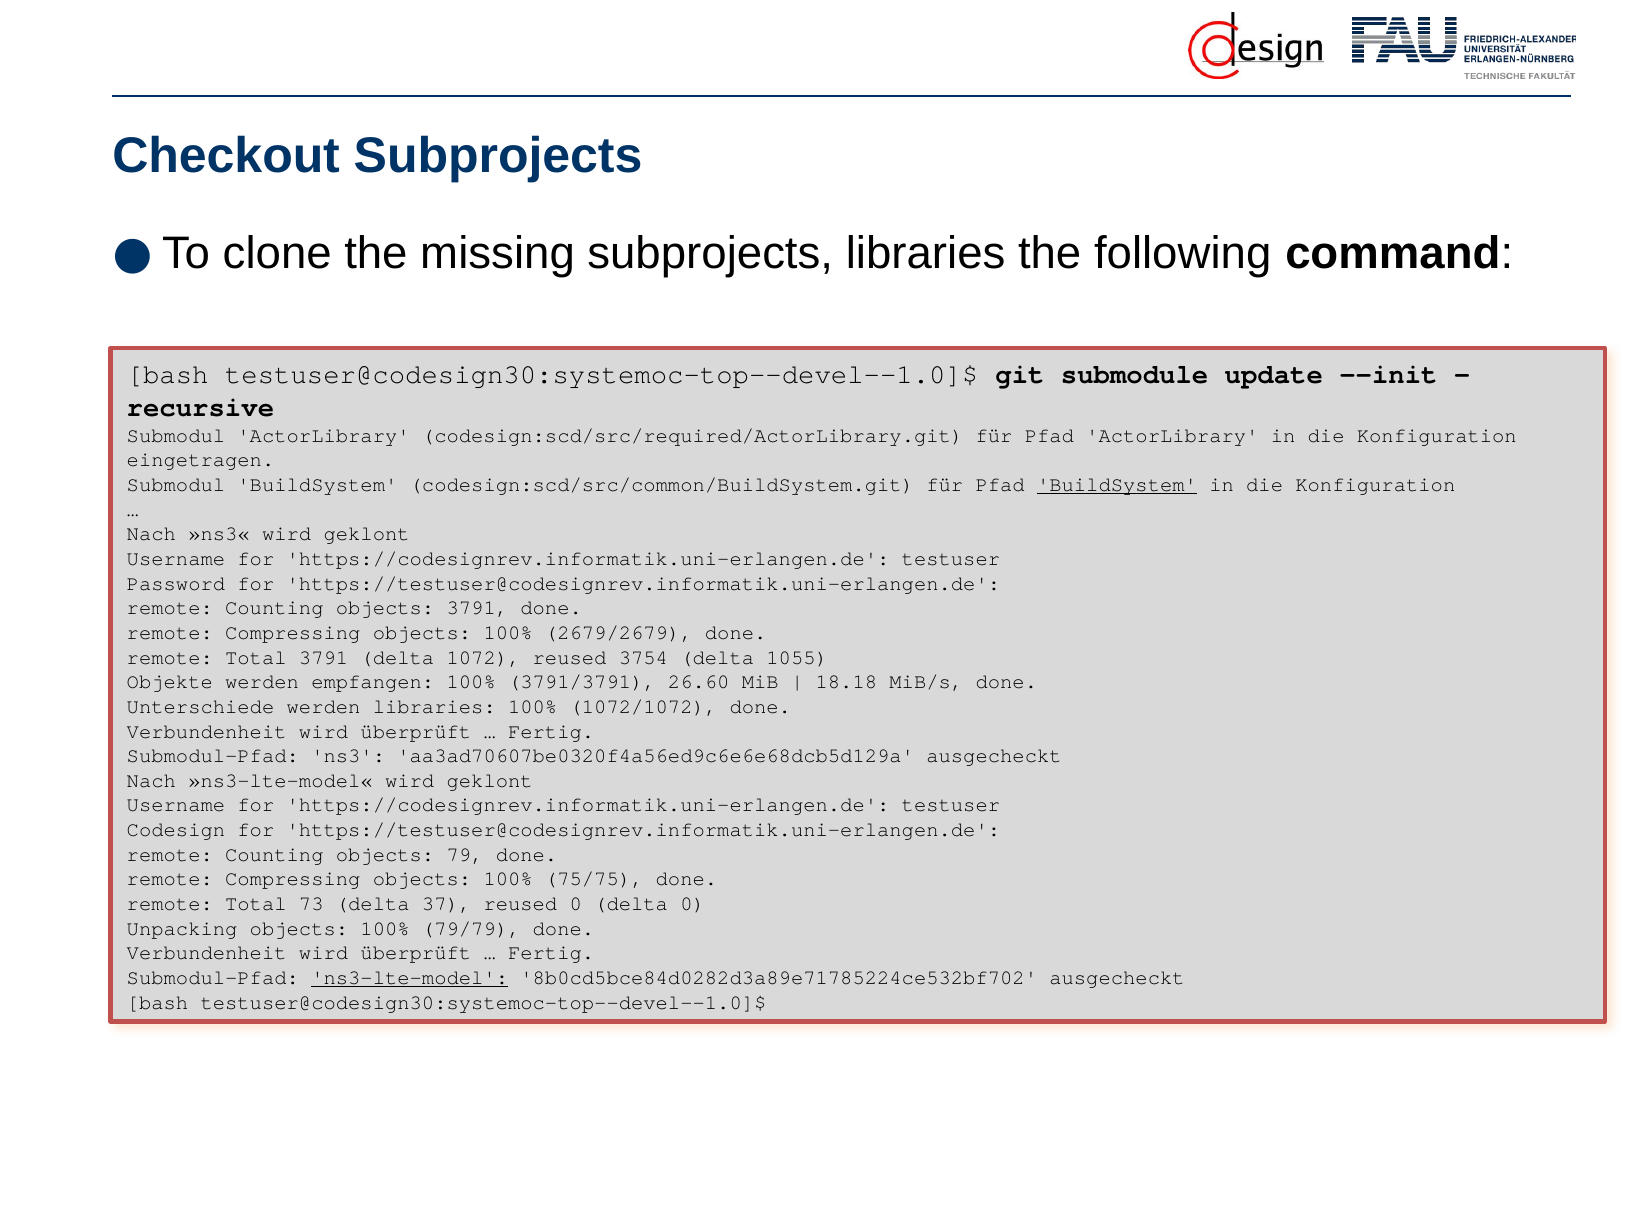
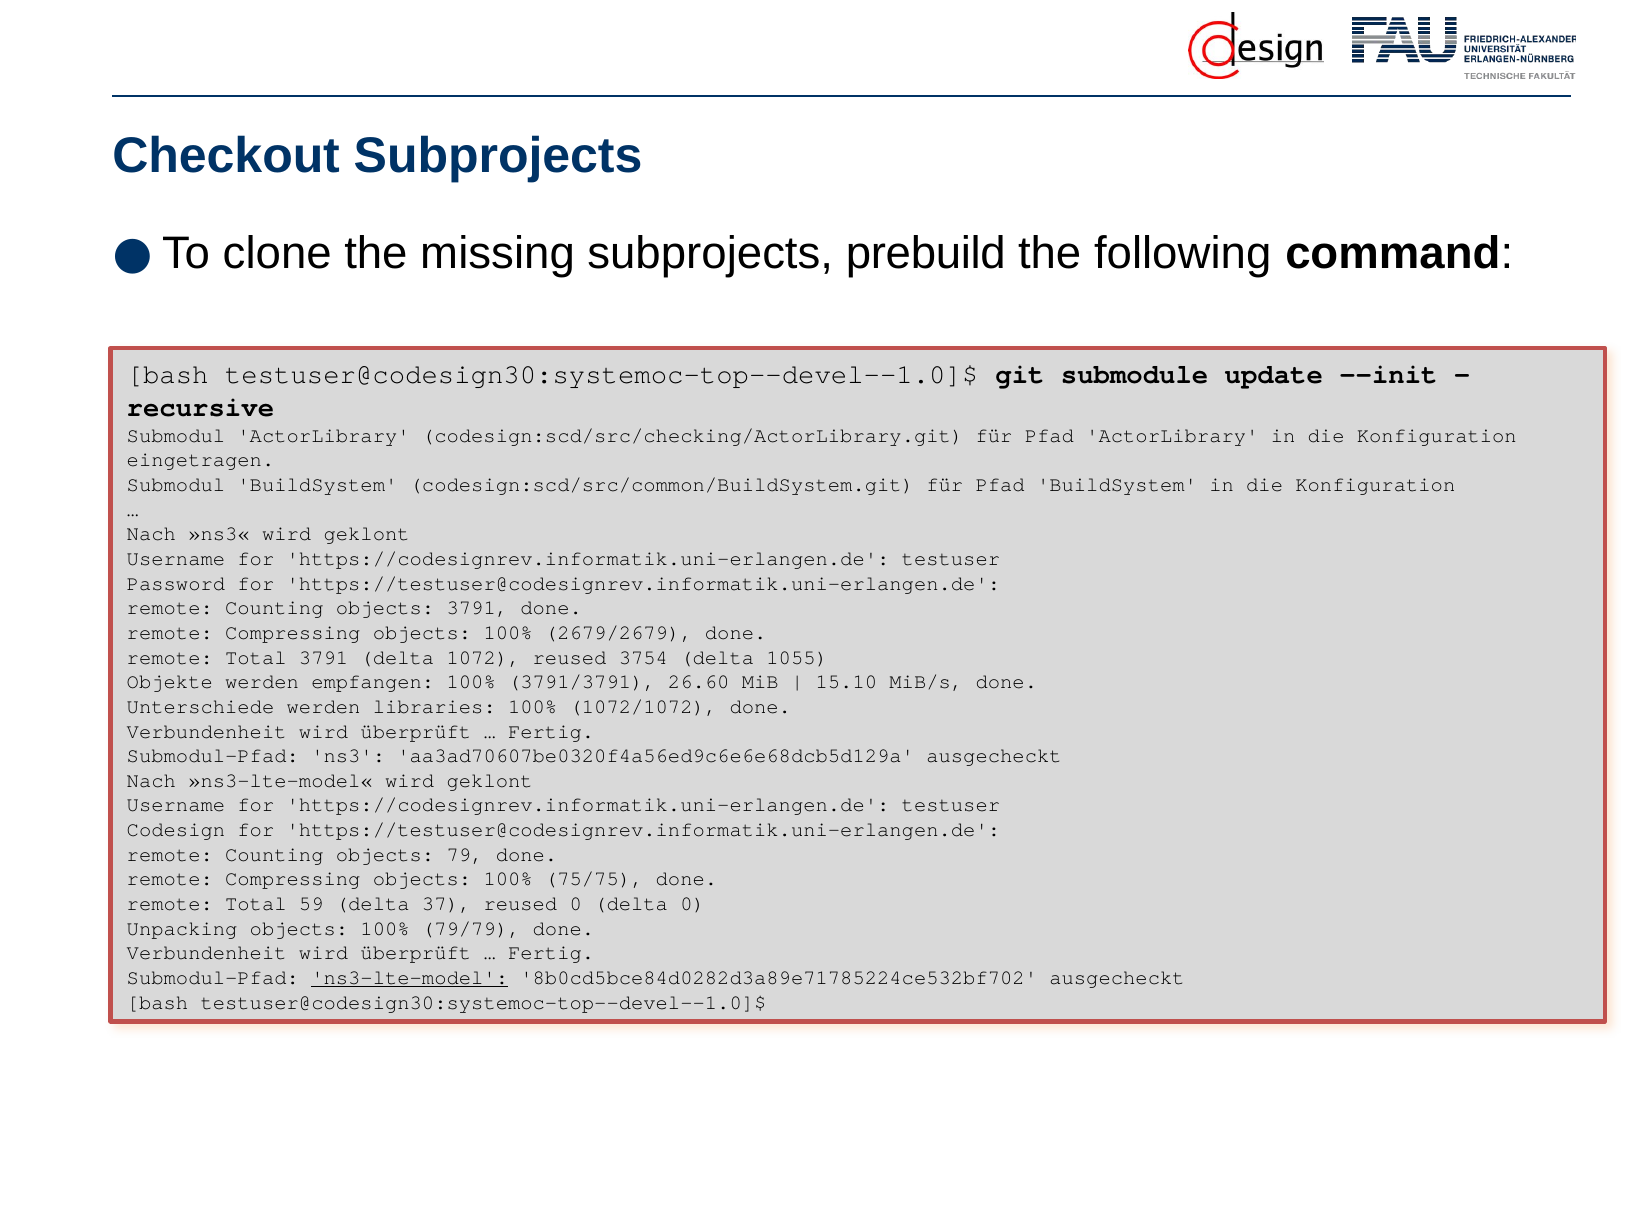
subprojects libraries: libraries -> prebuild (926, 254)
codesign:scd/src/required/ActorLibrary.git: codesign:scd/src/required/ActorLibrary.git -> codesign:scd/src/checking/ActorLibrary.git (693, 436)
BuildSystem underline: present -> none (1117, 485)
18.18: 18.18 -> 15.10 (846, 682)
73: 73 -> 59 (311, 904)
